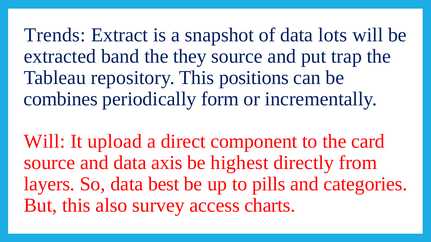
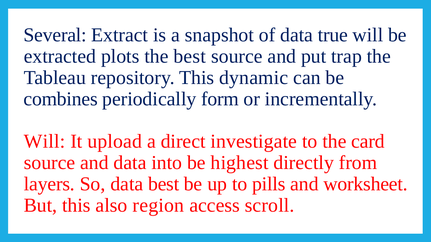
Trends: Trends -> Several (55, 35)
lots: lots -> true (333, 35)
band: band -> plots (120, 56)
the they: they -> best (190, 56)
positions: positions -> dynamic (254, 78)
component: component -> investigate (254, 142)
axis: axis -> into (167, 163)
categories: categories -> worksheet (366, 184)
survey: survey -> region (158, 206)
charts: charts -> scroll (270, 206)
